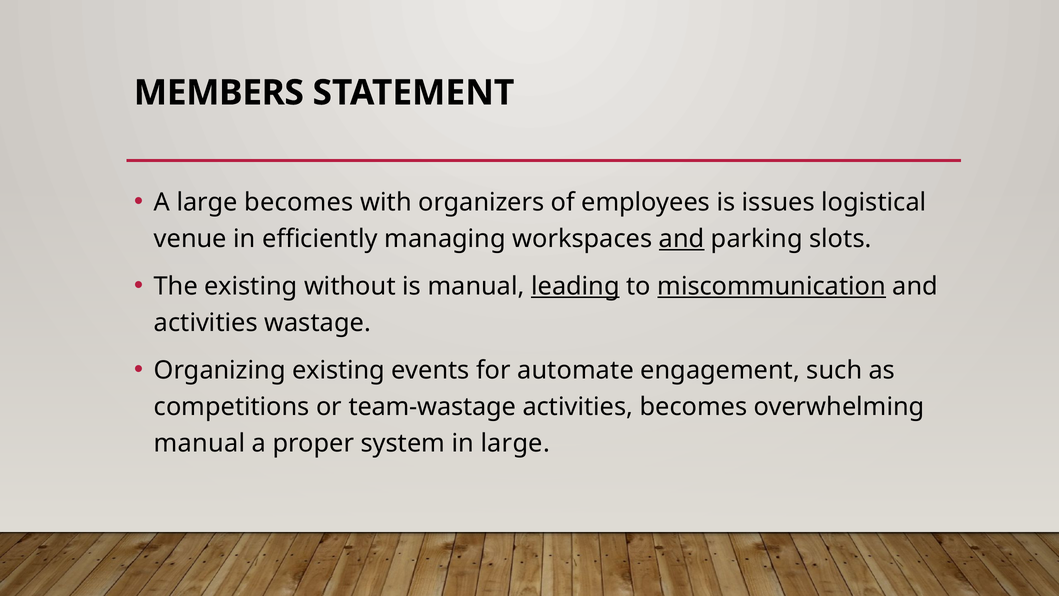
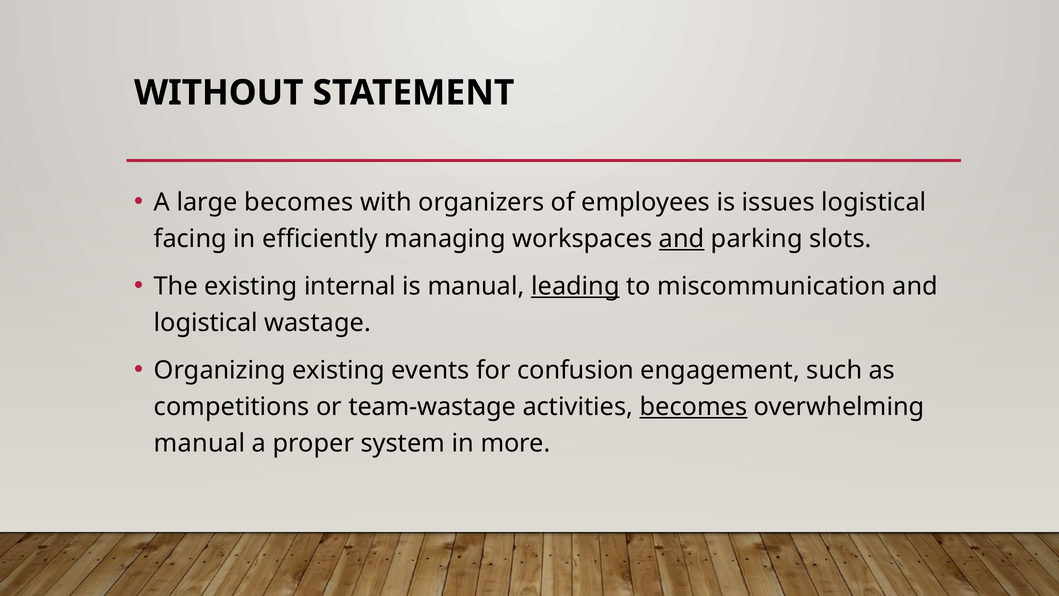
MEMBERS: MEMBERS -> WITHOUT (219, 93)
venue: venue -> facing (190, 239)
without: without -> internal (350, 286)
miscommunication underline: present -> none (772, 286)
activities: activities -> logistical (206, 323)
automate: automate -> confusion (576, 370)
becomes underline: none -> present (693, 407)
in large: large -> more (515, 443)
